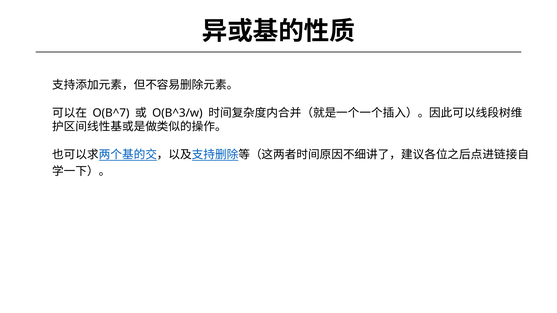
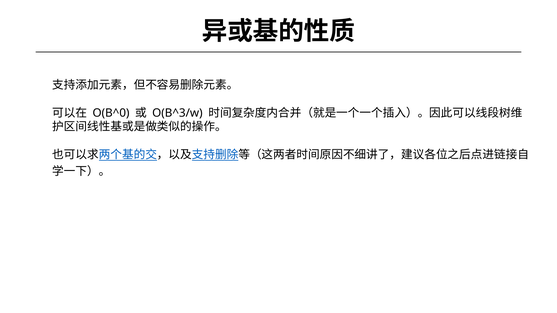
O(B^7: O(B^7 -> O(B^0 (111, 113)
